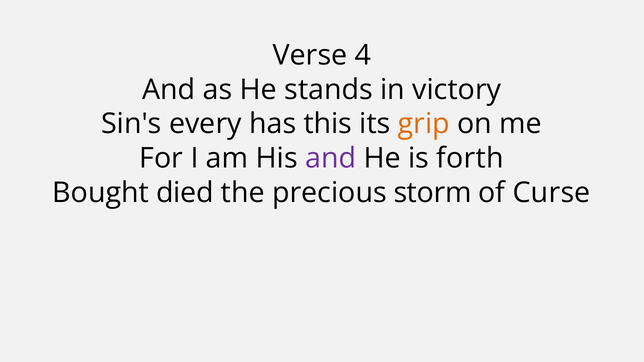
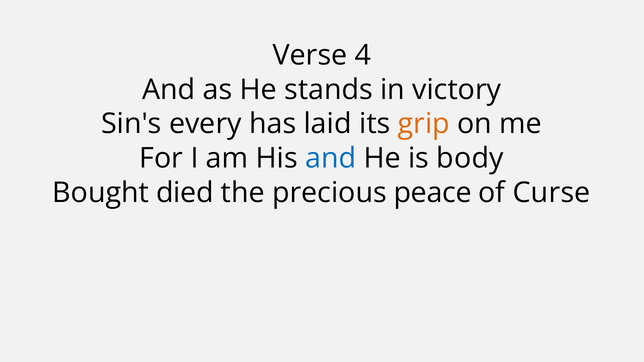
this: this -> laid (328, 124)
and colour: purple -> blue (331, 158)
forth: forth -> body (470, 158)
storm: storm -> peace (433, 193)
